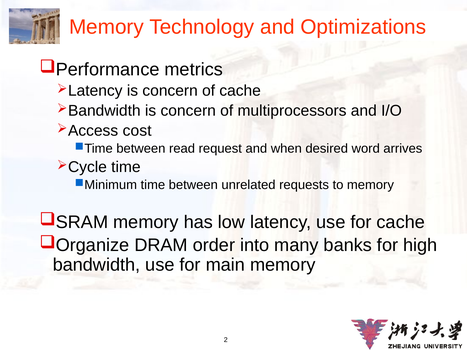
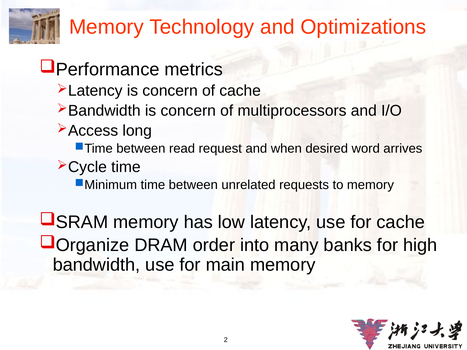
cost: cost -> long (137, 131)
